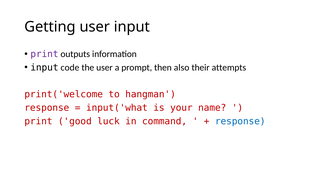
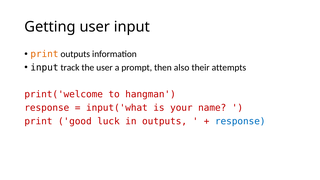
print colour: purple -> orange (44, 54)
code: code -> track (70, 68)
in command: command -> outputs (165, 121)
